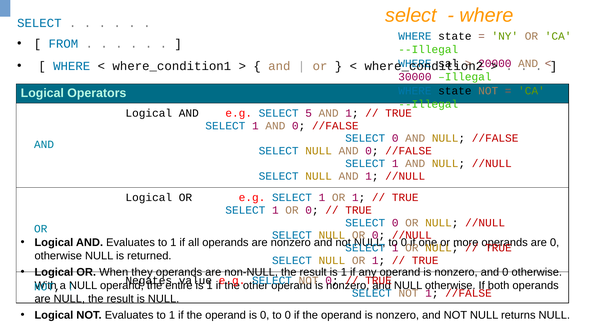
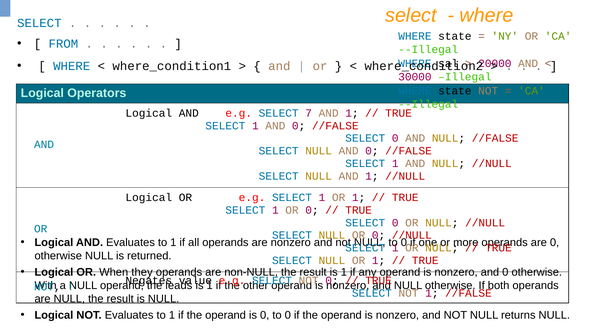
5: 5 -> 7 (309, 113)
entire: entire -> leads (179, 285)
